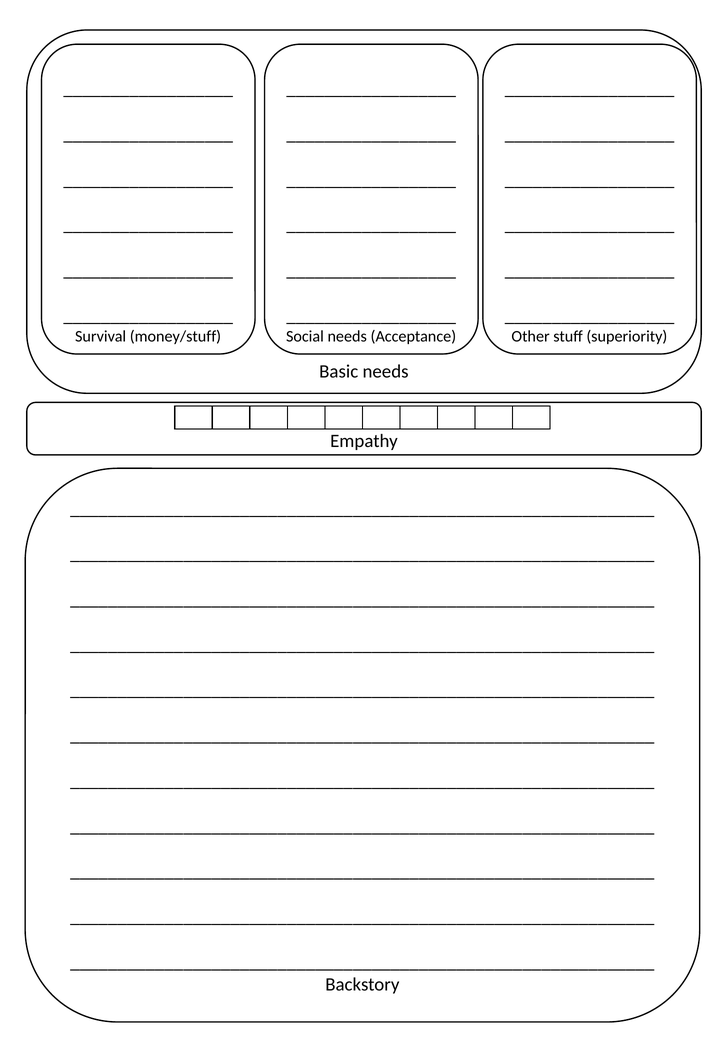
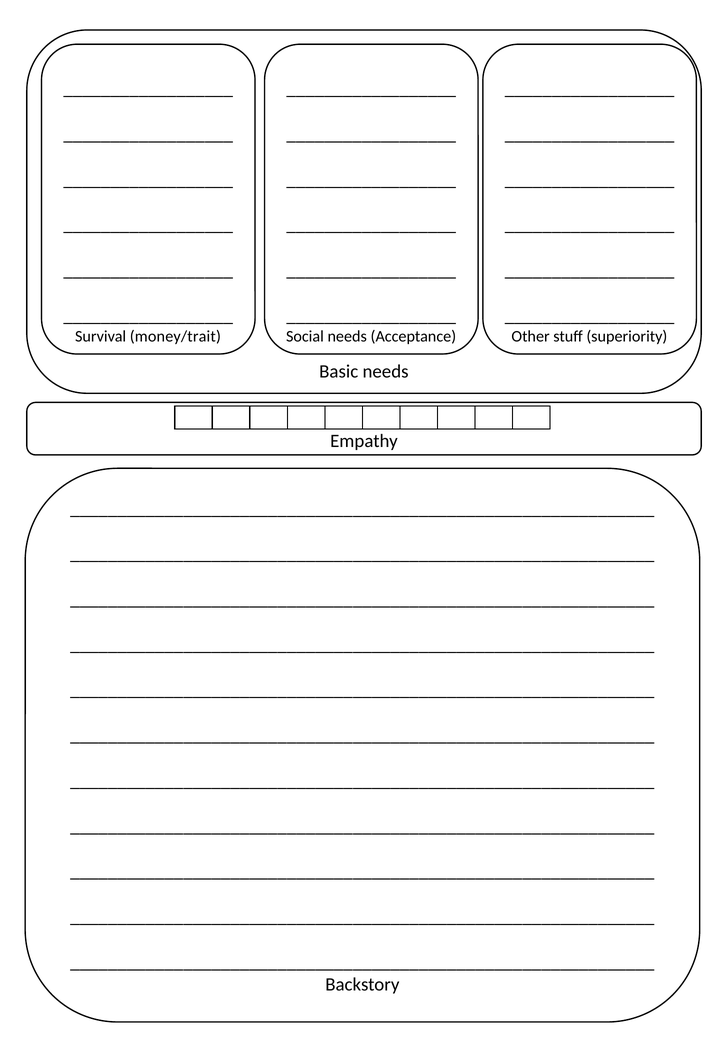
money/stuff: money/stuff -> money/trait (175, 336)
